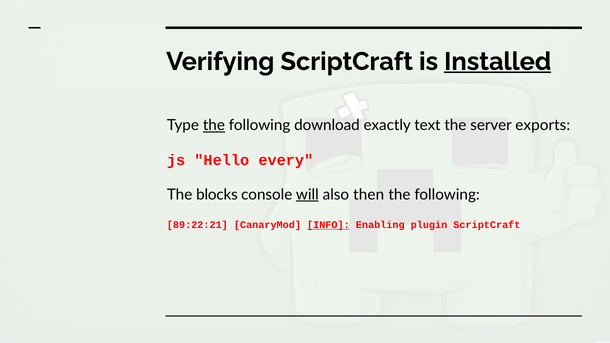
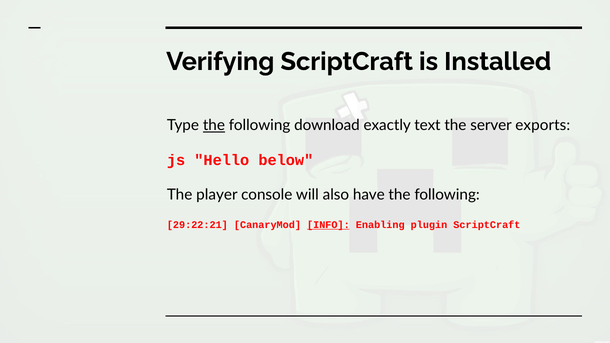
Installed underline: present -> none (498, 62)
every: every -> below (286, 160)
blocks: blocks -> player (217, 195)
will underline: present -> none (307, 195)
then: then -> have (369, 195)
89:22:21: 89:22:21 -> 29:22:21 (197, 225)
